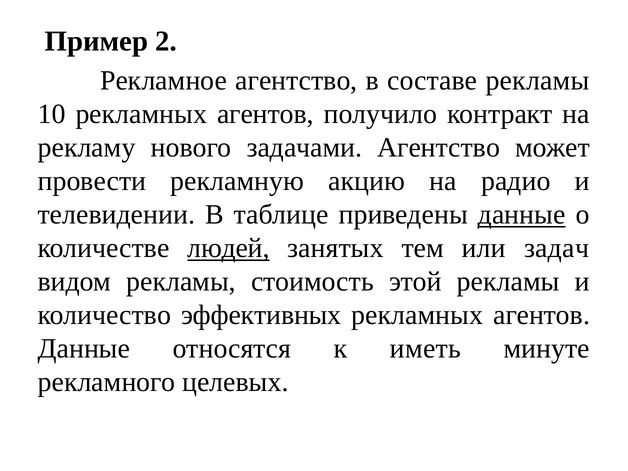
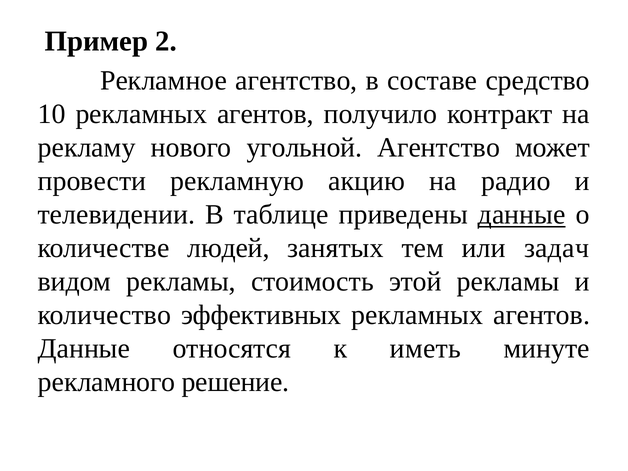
составе рекламы: рекламы -> средство (538, 81)
задачами: задачами -> угольной (304, 148)
людей underline: present -> none (229, 248)
целевых: целевых -> решение (235, 382)
